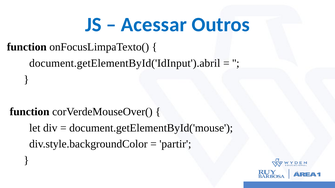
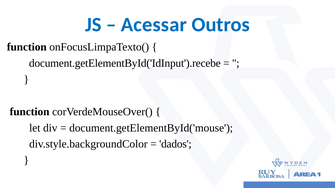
document.getElementById('IdInput').abril: document.getElementById('IdInput').abril -> document.getElementById('IdInput').recebe (125, 63)
partir: partir -> dados (175, 144)
